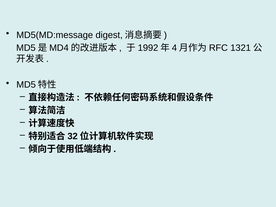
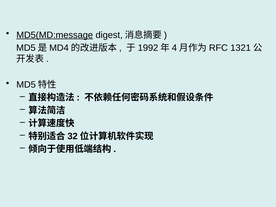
MD5(MD:message underline: none -> present (55, 35)
